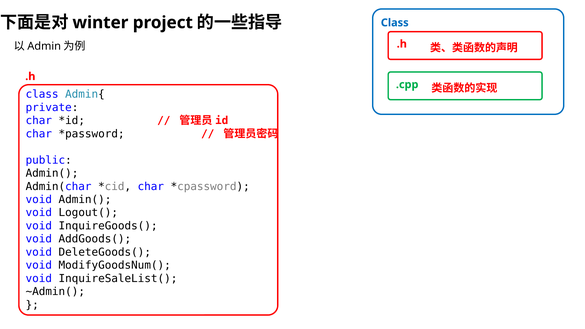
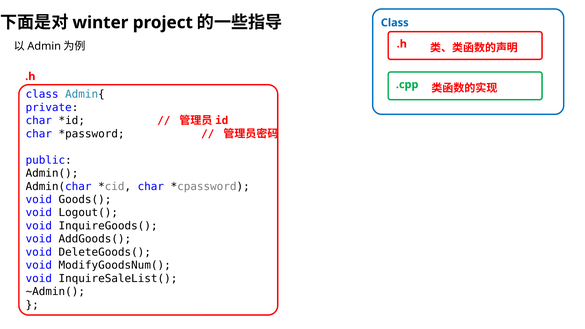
void Admin(: Admin( -> Goods( (85, 200)
